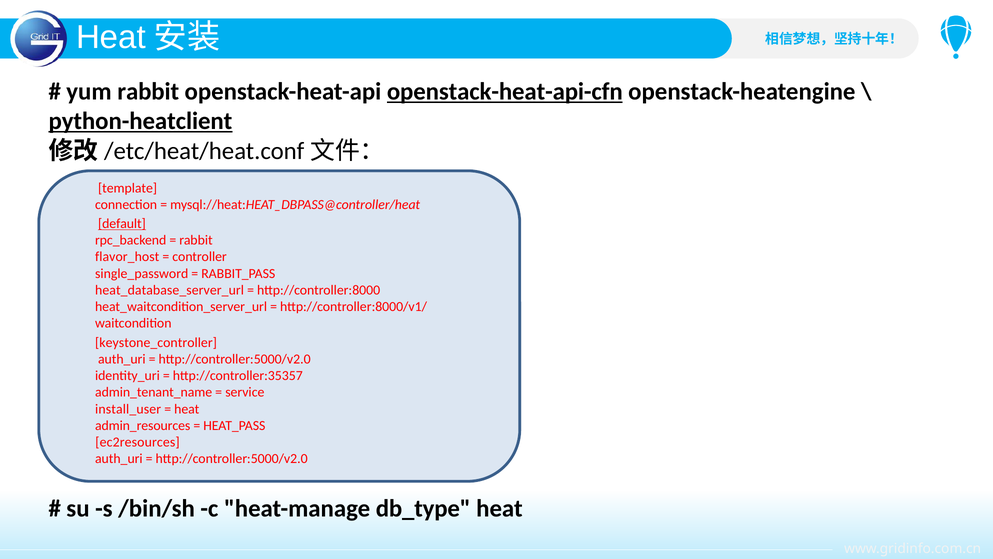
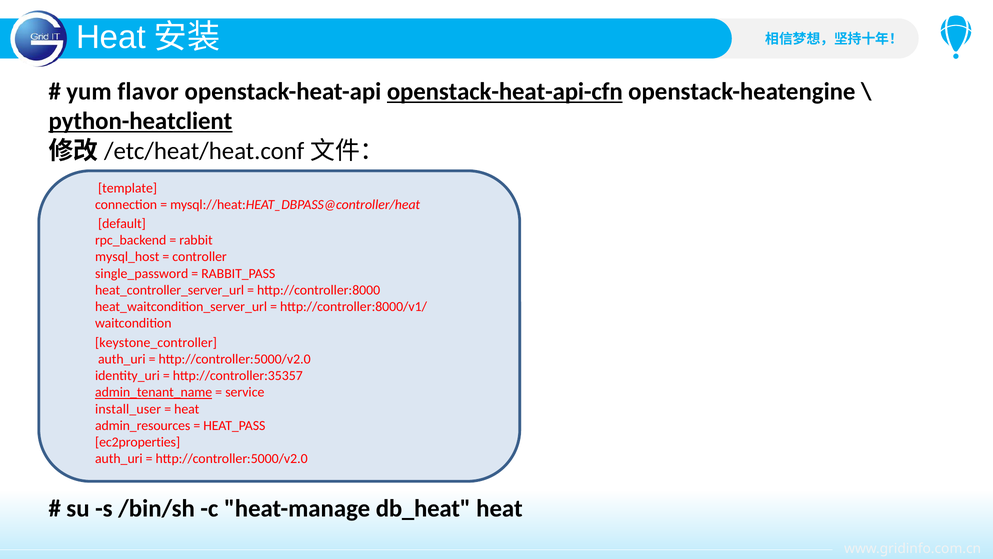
yum rabbit: rabbit -> flavor (148, 91)
default underline: present -> none (122, 224)
flavor_host: flavor_host -> mysql_host (127, 257)
heat_database_server_url: heat_database_server_url -> heat_controller_server_url (170, 290)
admin_tenant_name underline: none -> present (154, 392)
ec2resources: ec2resources -> ec2properties (138, 442)
db_type: db_type -> db_heat (423, 508)
